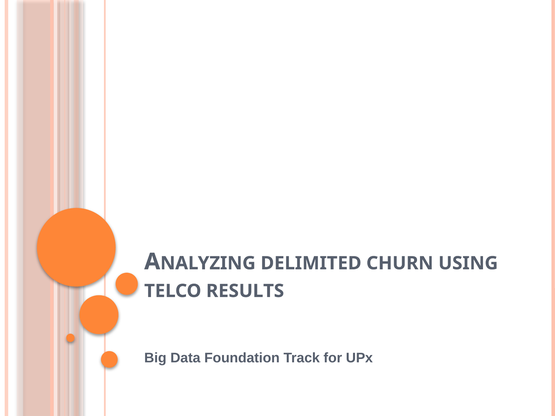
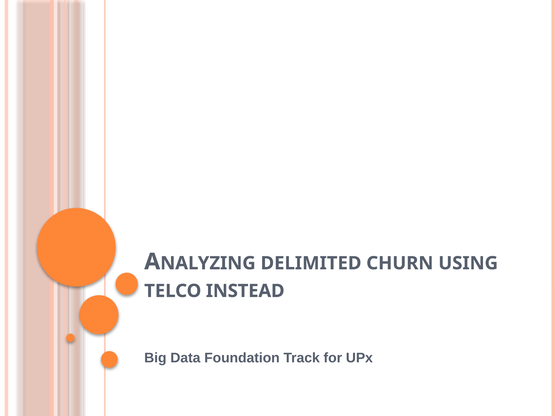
RESULTS: RESULTS -> INSTEAD (245, 291)
